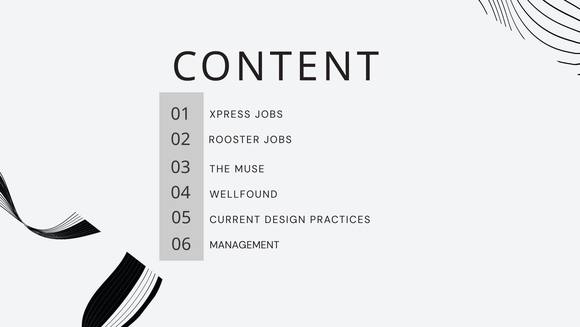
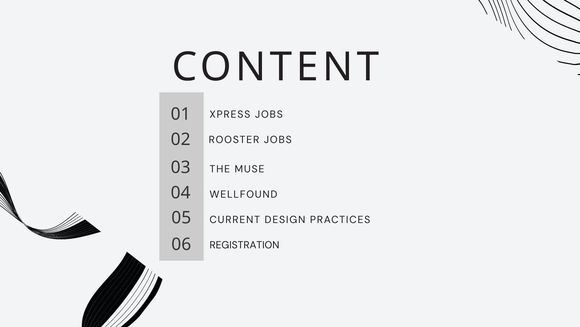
MANAGEMENT: MANAGEMENT -> REGISTRATION (244, 244)
